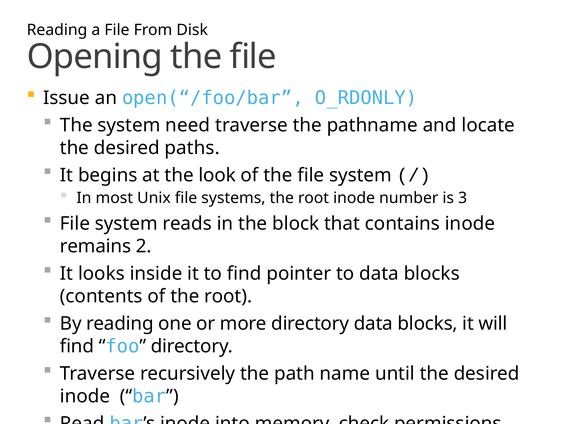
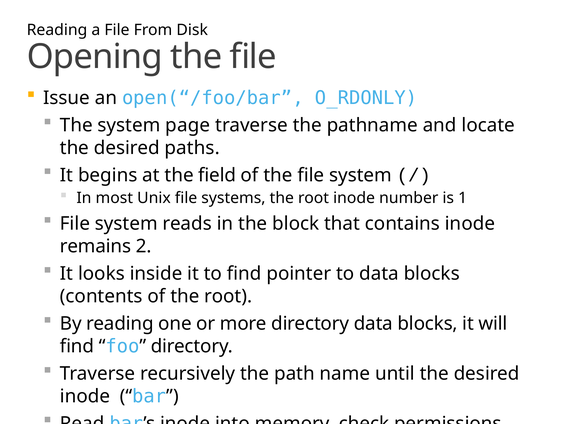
need: need -> page (188, 125)
look: look -> field (217, 175)
3: 3 -> 1 (463, 198)
